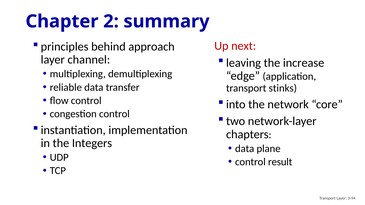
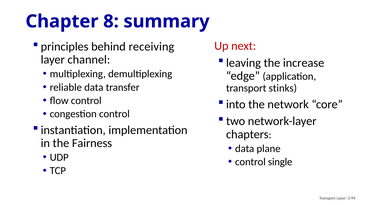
2: 2 -> 8 (111, 21)
approach: approach -> receiving (151, 47)
Integers: Integers -> Fairness (92, 143)
result: result -> single (280, 162)
